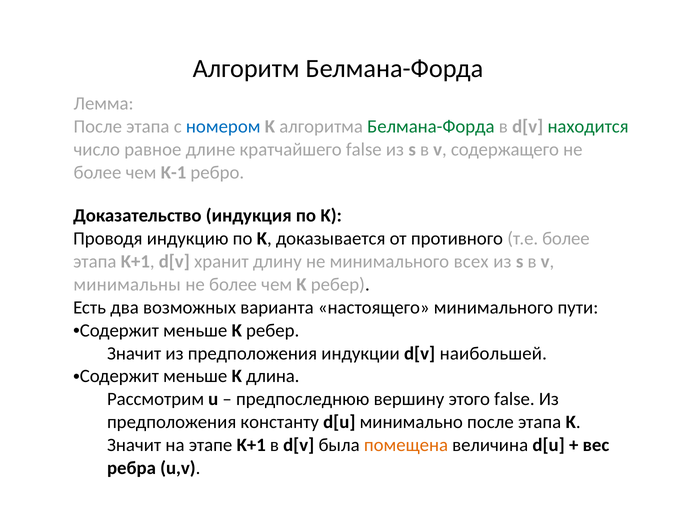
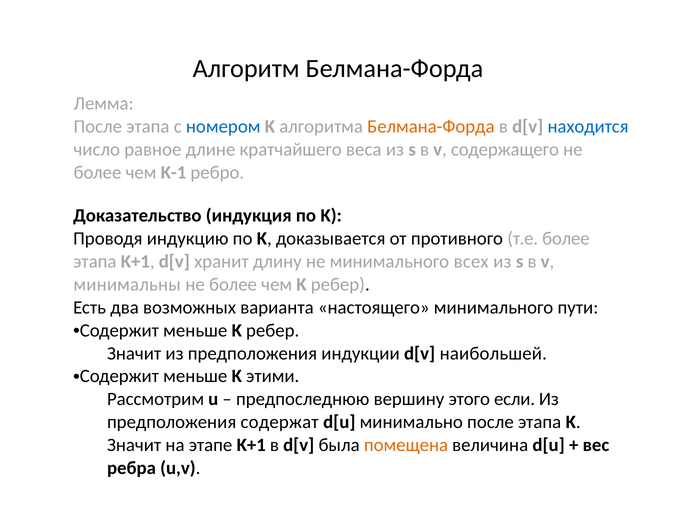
Белмана-Форда colour: green -> orange (431, 126)
находится colour: green -> blue (588, 126)
кратчайшего false: false -> веса (364, 149)
длина: длина -> этими (273, 376)
этого false: false -> если (515, 399)
константу: константу -> содержат (280, 422)
